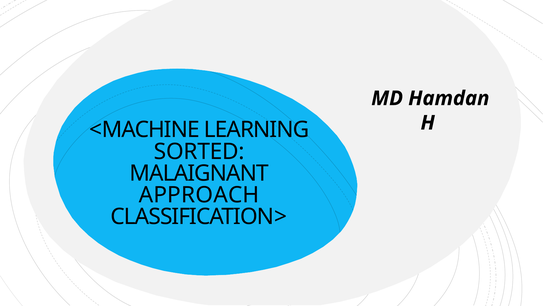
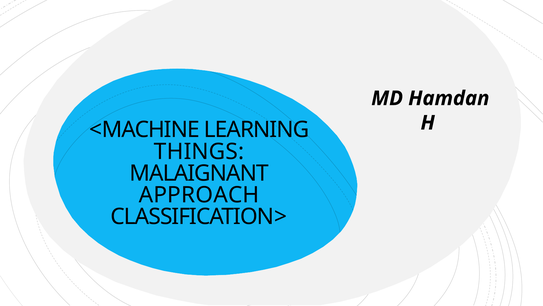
SORTED: SORTED -> THINGS (199, 151)
